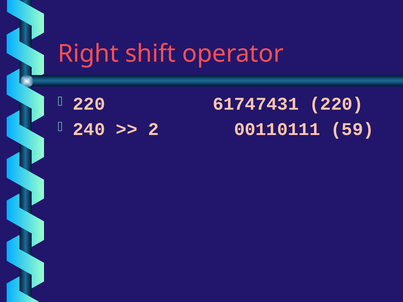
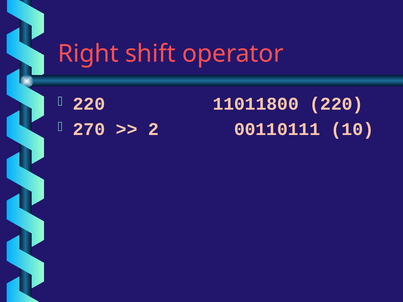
61747431: 61747431 -> 11011800 (256, 104)
240: 240 -> 270 (89, 129)
59: 59 -> 10 (352, 129)
